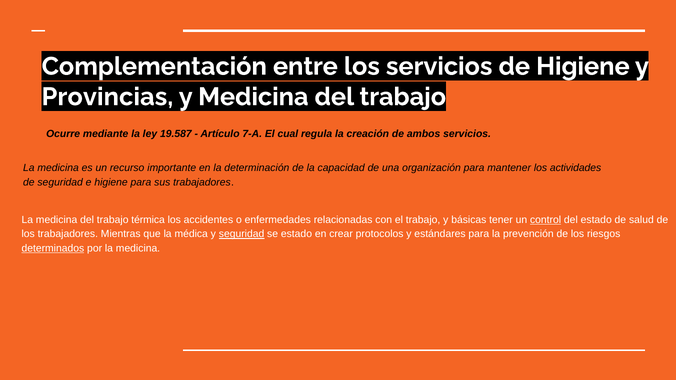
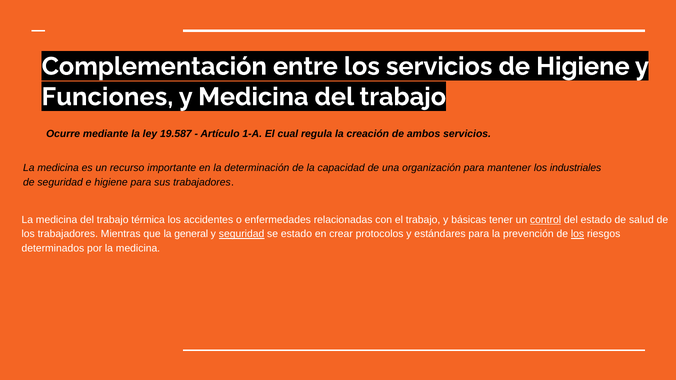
Provincias: Provincias -> Funciones (107, 97)
7-A: 7-A -> 1-A (252, 134)
actividades: actividades -> industriales (576, 168)
médica: médica -> general (191, 234)
los underline: none -> present (578, 234)
determinados underline: present -> none (53, 248)
